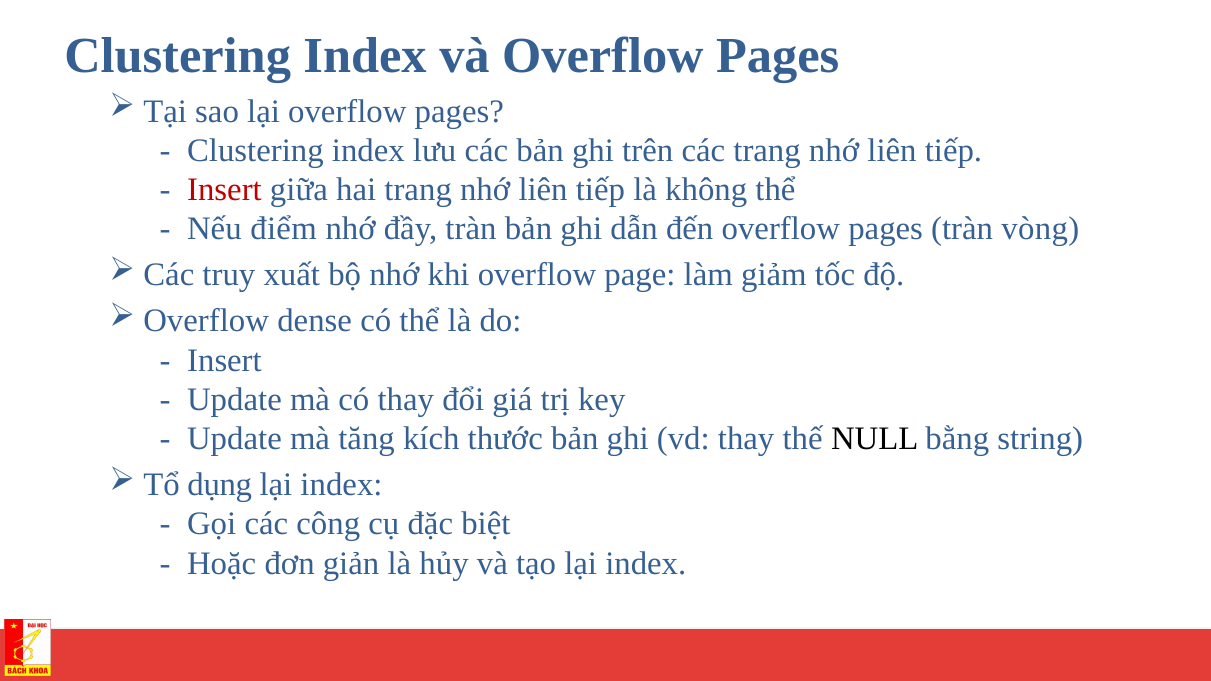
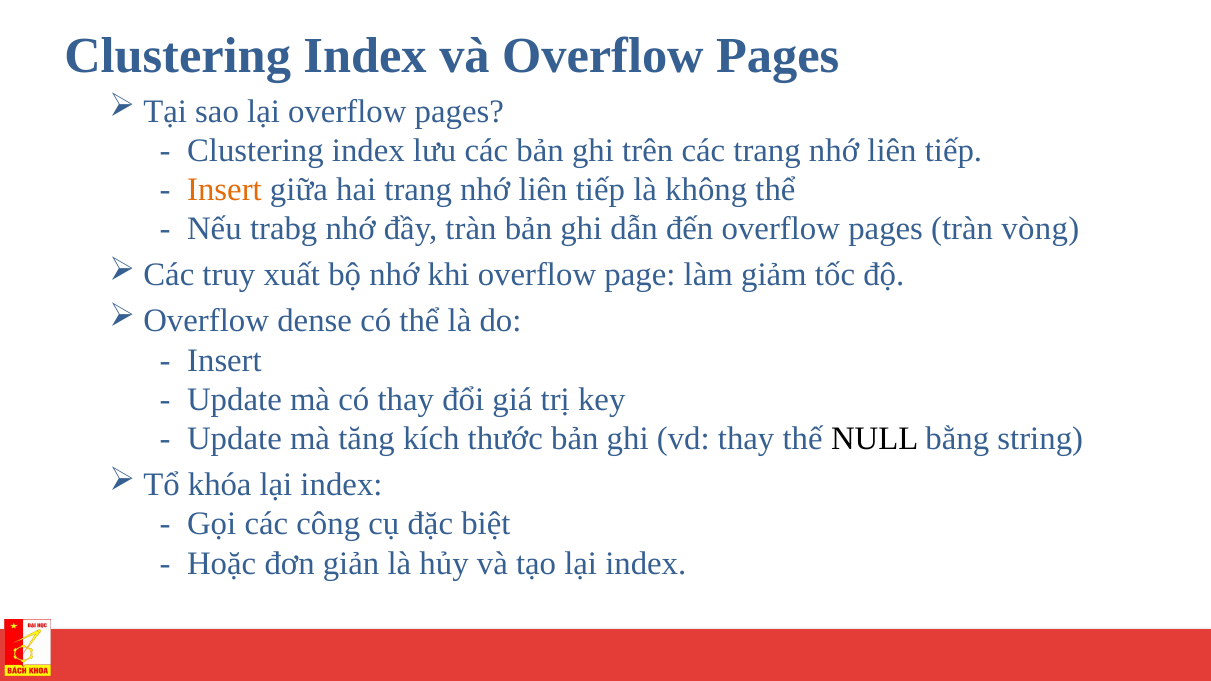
Insert colour: red -> orange (224, 190)
điểm: điểm -> trabg (284, 229)
dụng: dụng -> khóa (220, 485)
